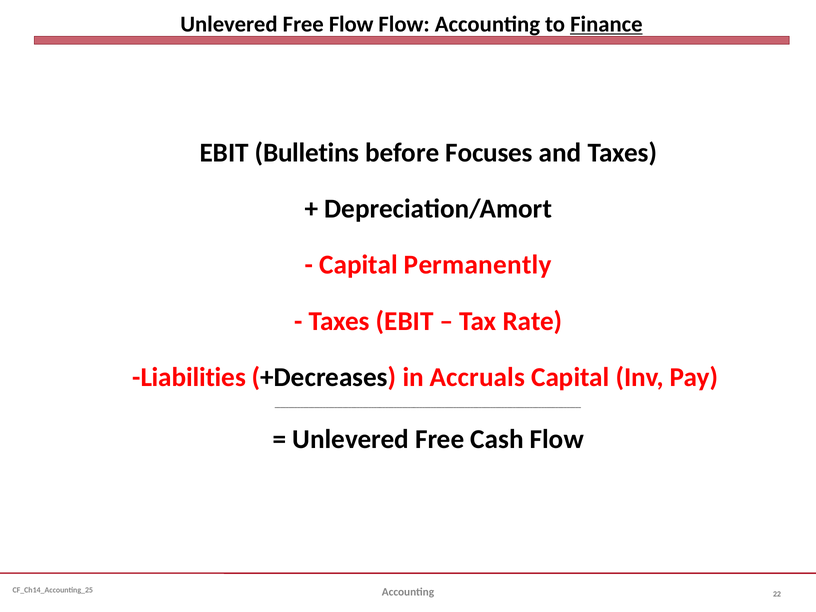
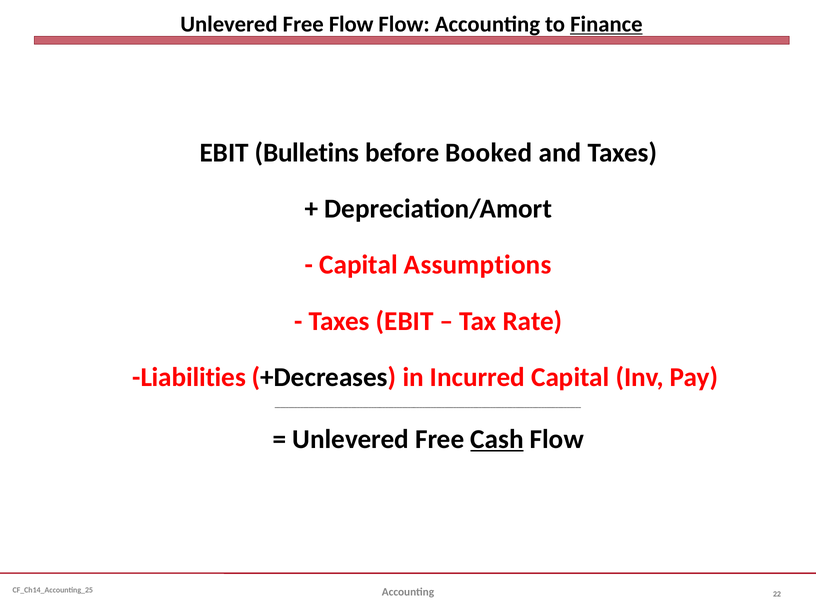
Focuses: Focuses -> Booked (489, 153)
Permanently: Permanently -> Assumptions (478, 265)
Accruals: Accruals -> Incurred (477, 377)
Cash underline: none -> present (497, 439)
